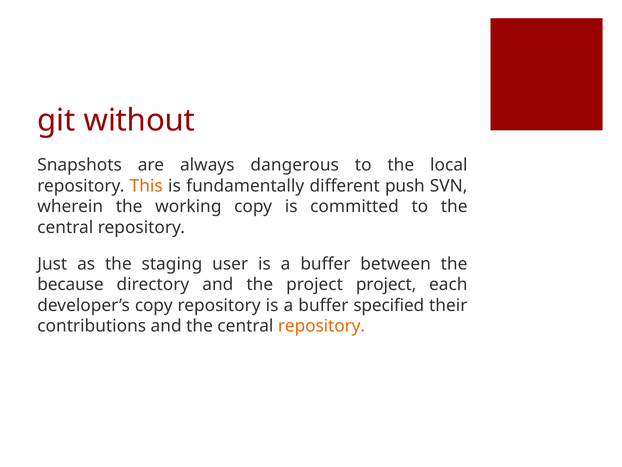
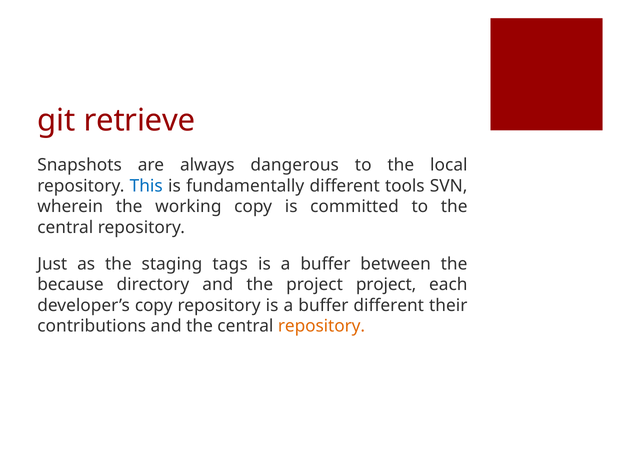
without: without -> retrieve (139, 120)
This colour: orange -> blue (146, 186)
push: push -> tools (405, 186)
user: user -> tags (230, 264)
buffer specified: specified -> different (389, 305)
